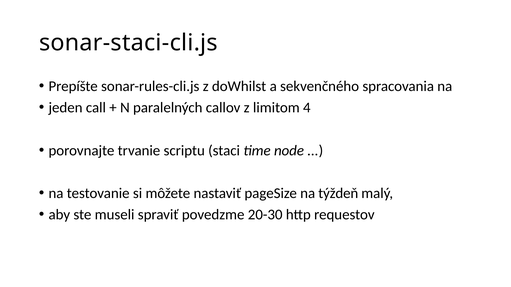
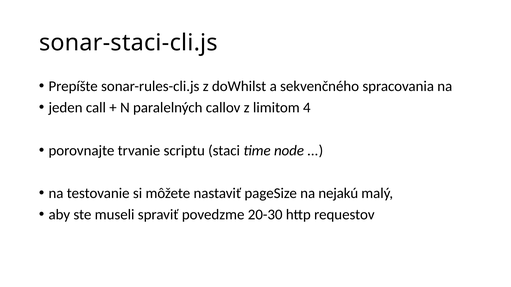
týždeň: týždeň -> nejakú (338, 194)
